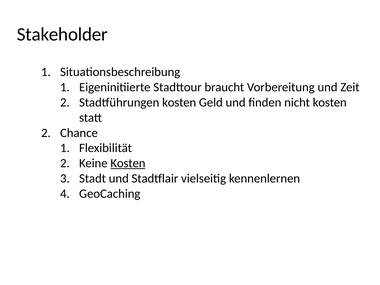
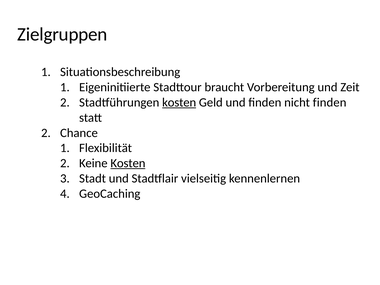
Stakeholder: Stakeholder -> Zielgruppen (62, 34)
kosten underline: none -> present (179, 102)
nicht kosten: kosten -> finden (330, 102)
